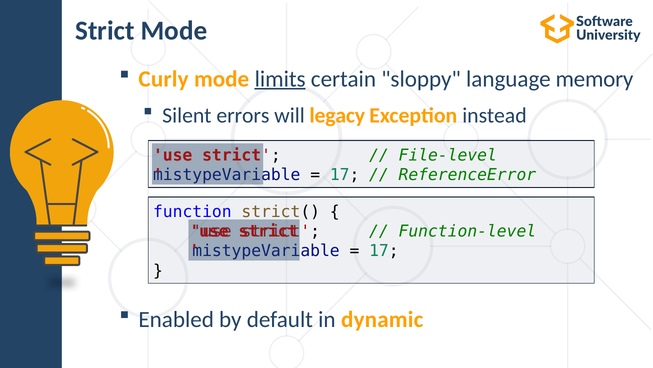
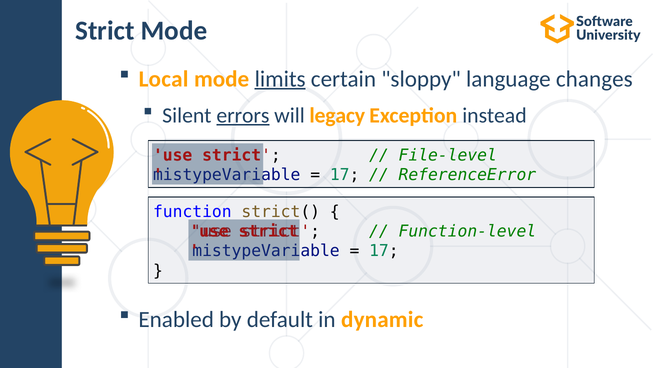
Curly: Curly -> Local (164, 79)
memory: memory -> changes (594, 79)
errors underline: none -> present (243, 115)
